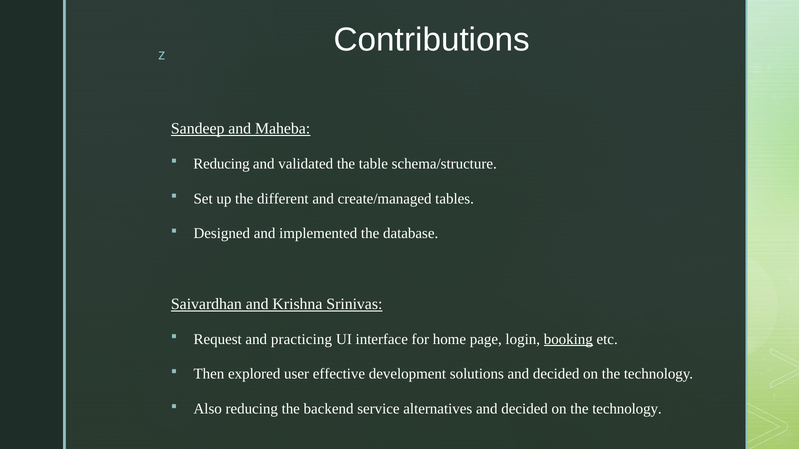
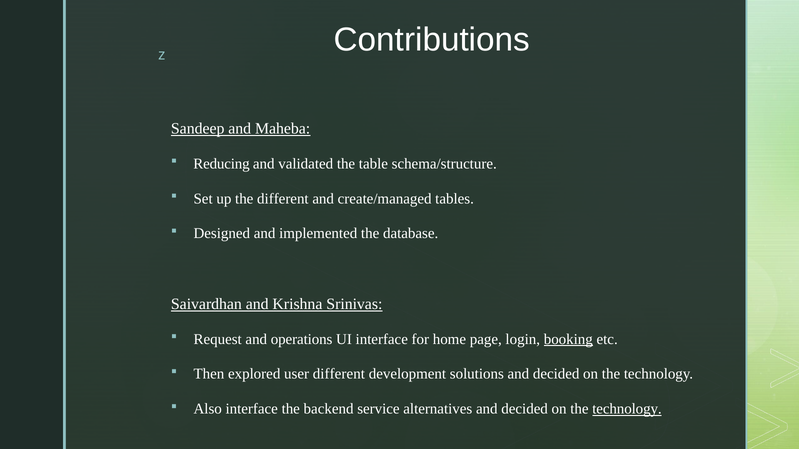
practicing: practicing -> operations (302, 340)
user effective: effective -> different (339, 374)
Also reducing: reducing -> interface (252, 409)
technology underline: none -> present (627, 409)
